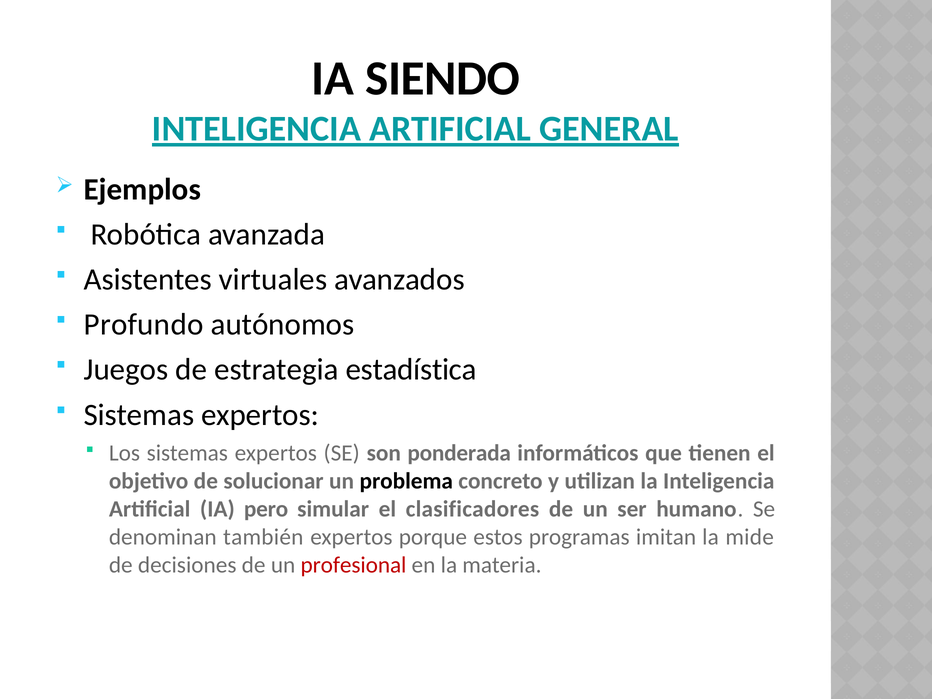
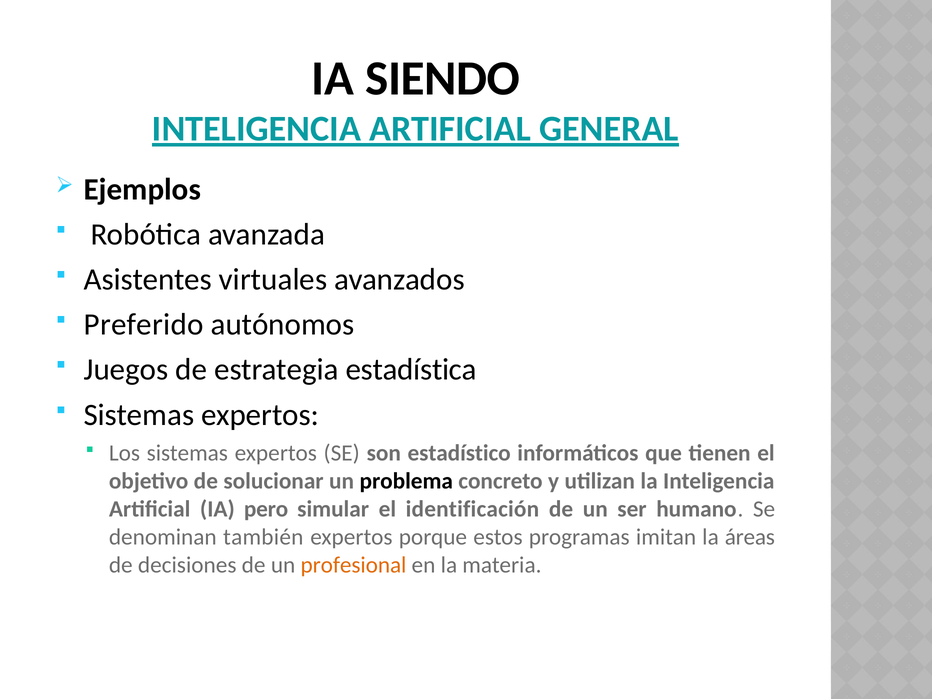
Profundo: Profundo -> Preferido (144, 325)
ponderada: ponderada -> estadístico (459, 453)
clasificadores: clasificadores -> identificación (472, 509)
mide: mide -> áreas (750, 537)
profesional colour: red -> orange (353, 565)
